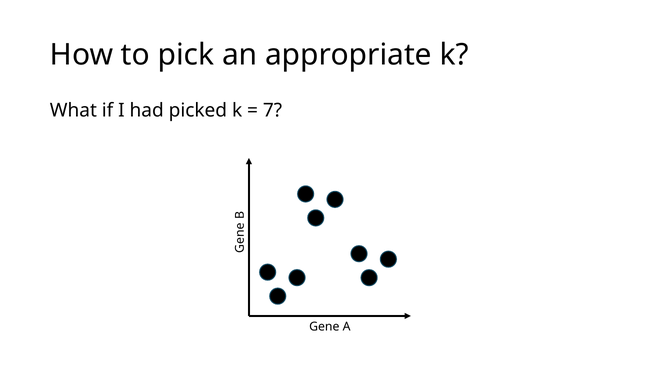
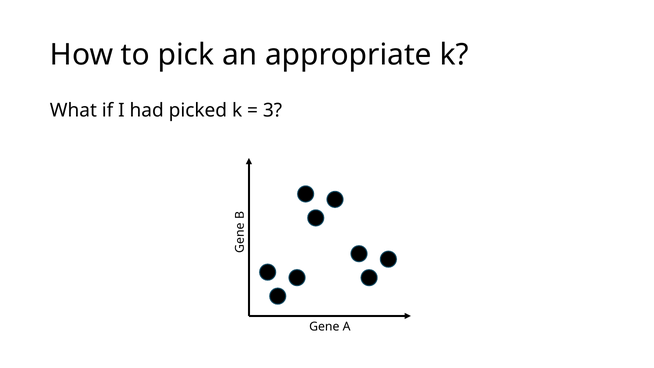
7: 7 -> 3 (272, 111)
